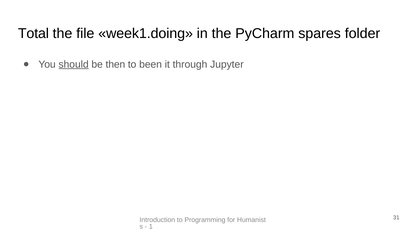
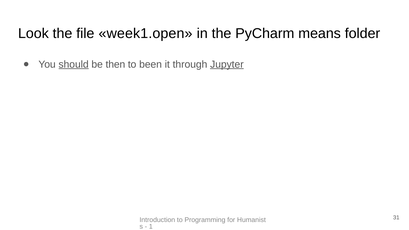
Total: Total -> Look (33, 34)
week1.doing: week1.doing -> week1.open (146, 34)
spares: spares -> means (320, 34)
Jupyter underline: none -> present (227, 64)
